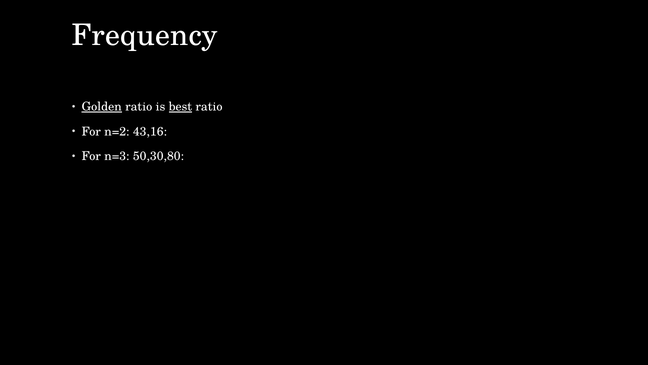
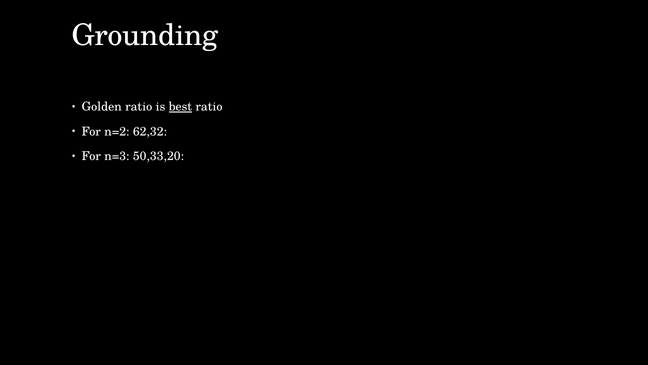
Frequency: Frequency -> Grounding (145, 36)
Golden underline: present -> none (102, 107)
43,16: 43,16 -> 62,32 (150, 131)
50,30,80: 50,30,80 -> 50,33,20 (158, 156)
